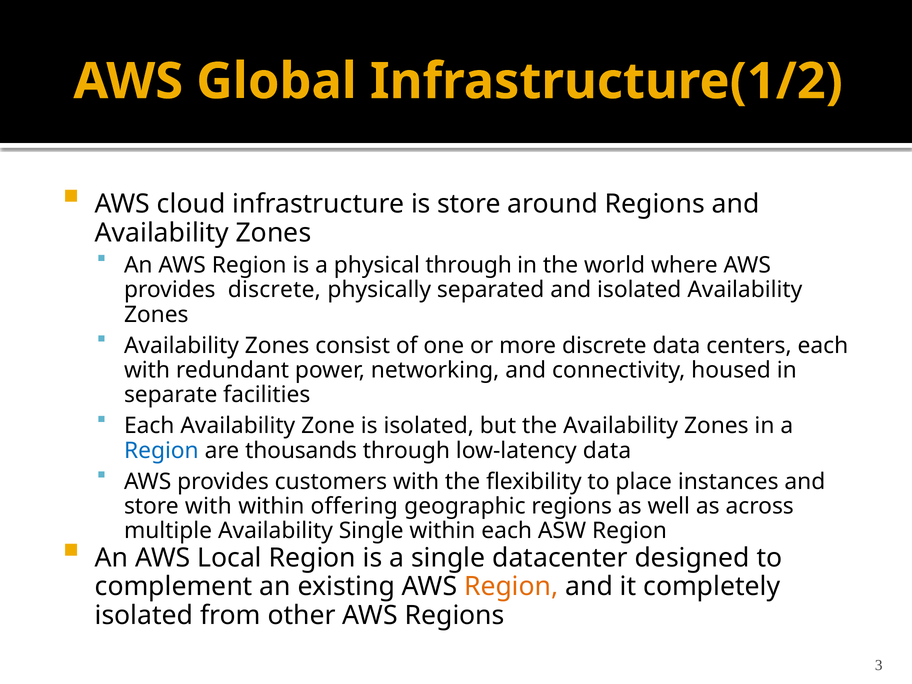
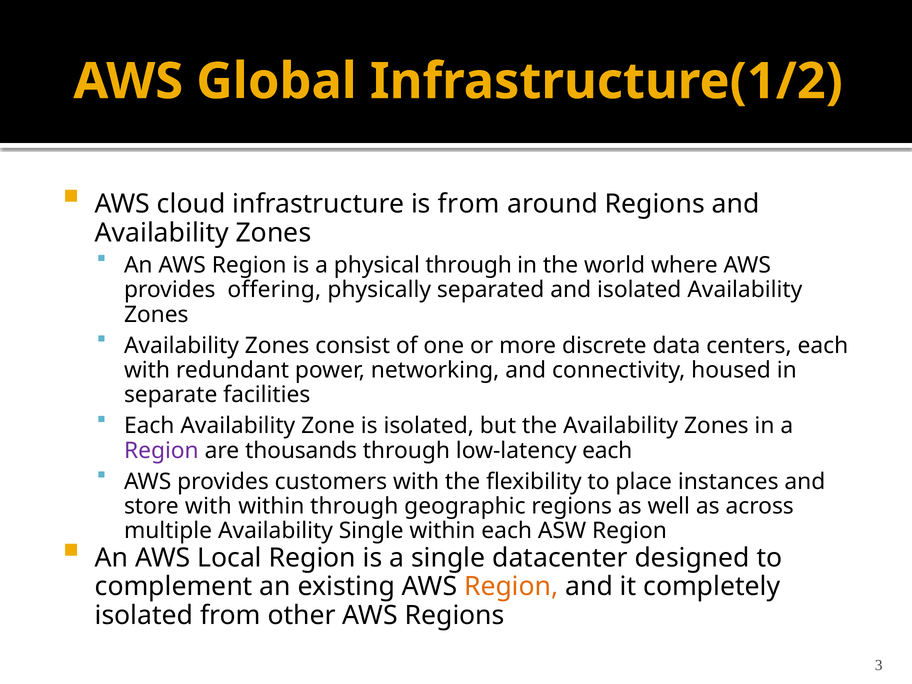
is store: store -> from (469, 204)
provides discrete: discrete -> offering (274, 290)
Region colour: blue -> purple (161, 450)
low-latency data: data -> each (607, 450)
within offering: offering -> through (354, 506)
